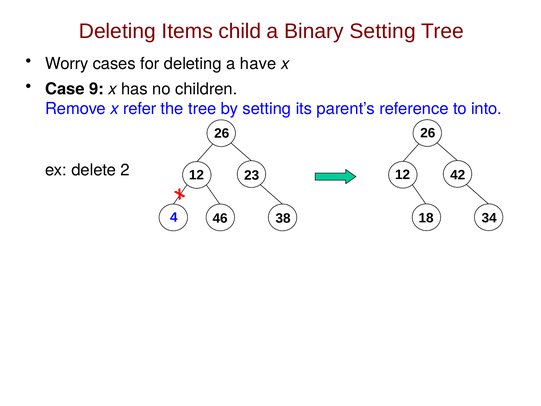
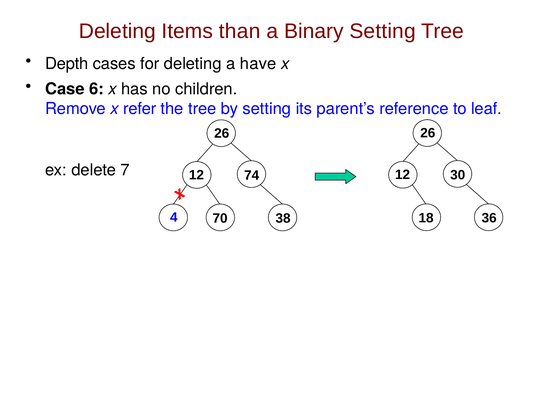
child: child -> than (240, 31)
Worry: Worry -> Depth (67, 64)
9: 9 -> 6 (97, 89)
into: into -> leaf (486, 109)
2: 2 -> 7 (125, 170)
42: 42 -> 30 (458, 175)
23: 23 -> 74 (252, 175)
46: 46 -> 70 (220, 218)
34: 34 -> 36 (489, 218)
